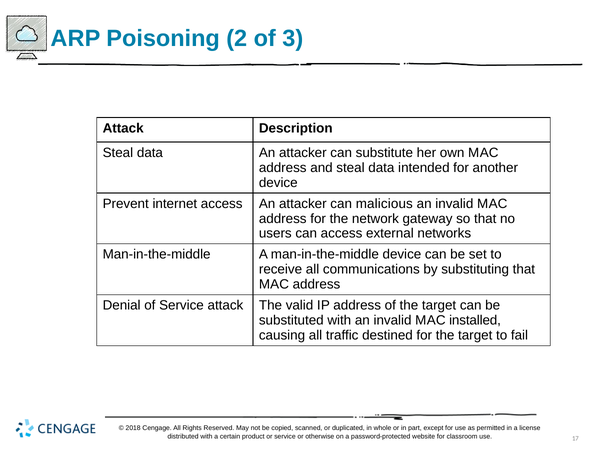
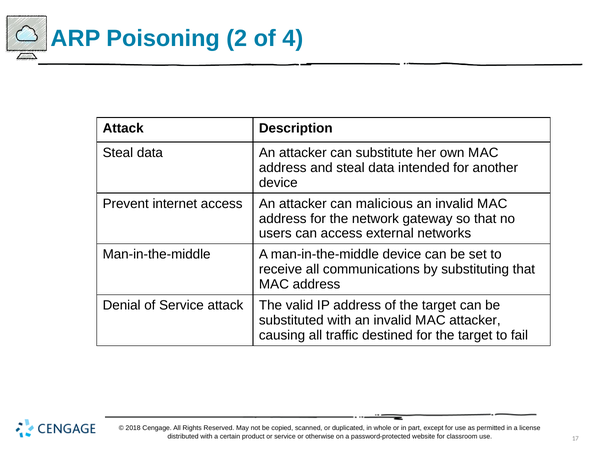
3: 3 -> 4 (293, 38)
C installed: installed -> attacker (475, 320)
